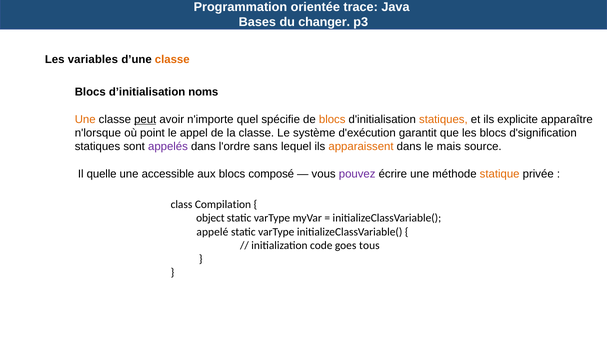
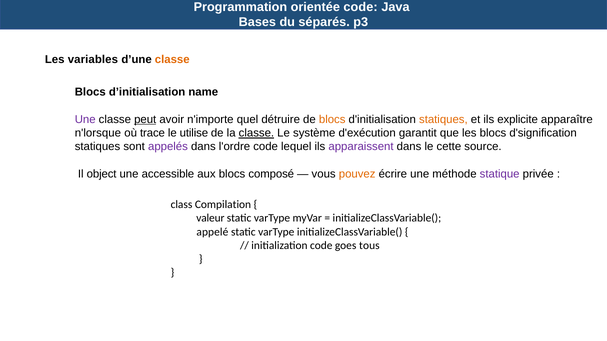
orientée trace: trace -> code (361, 7)
changer: changer -> séparés (324, 22)
noms: noms -> name (203, 92)
Une colour: orange -> purple (85, 120)
spécifie: spécifie -> détruire (281, 120)
point: point -> trace (152, 133)
appel: appel -> utilise (194, 133)
classe underline: none -> present (256, 133)
l'ordre sans: sans -> code (266, 147)
apparaissent colour: orange -> purple (361, 147)
mais: mais -> cette (449, 147)
quelle: quelle -> object (102, 174)
pouvez colour: purple -> orange (357, 174)
statique colour: orange -> purple (500, 174)
object: object -> valeur (210, 218)
